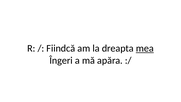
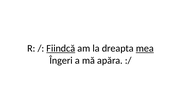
Fiindcă underline: none -> present (61, 48)
